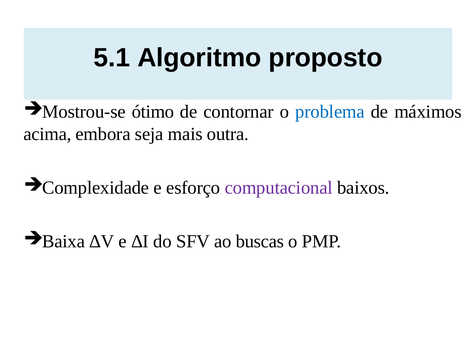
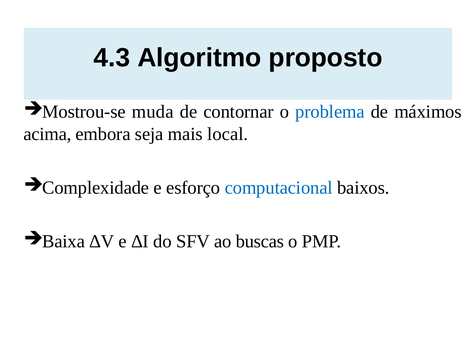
5.1: 5.1 -> 4.3 (112, 58)
ótimo: ótimo -> muda (153, 112)
outra: outra -> local (228, 134)
computacional colour: purple -> blue (279, 188)
